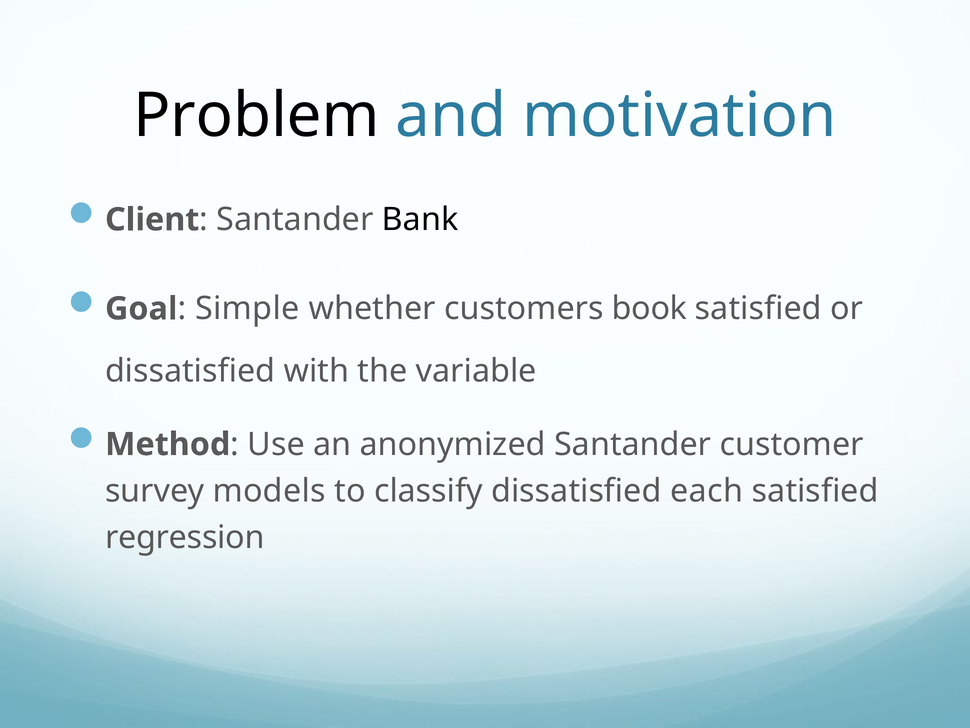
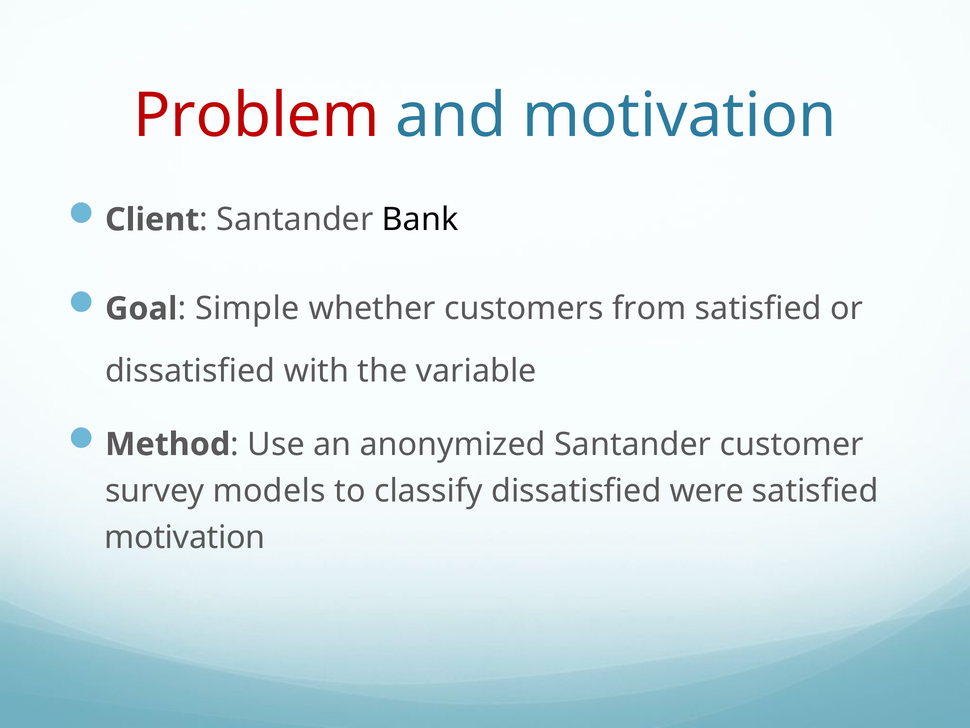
Problem colour: black -> red (256, 115)
book: book -> from (649, 309)
each: each -> were (707, 491)
regression: regression -> motivation (185, 537)
